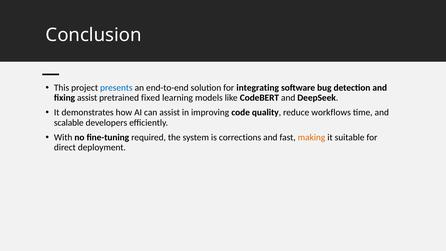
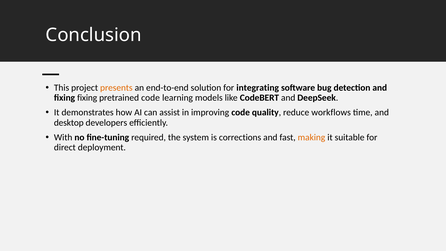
presents colour: blue -> orange (116, 88)
fixing assist: assist -> fixing (87, 98)
pretrained fixed: fixed -> code (151, 98)
scalable: scalable -> desktop (69, 123)
